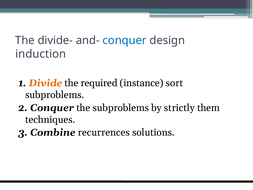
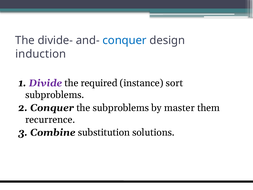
Divide colour: orange -> purple (45, 83)
strictly: strictly -> master (179, 108)
techniques: techniques -> recurrence (50, 119)
recurrences: recurrences -> substitution (104, 132)
